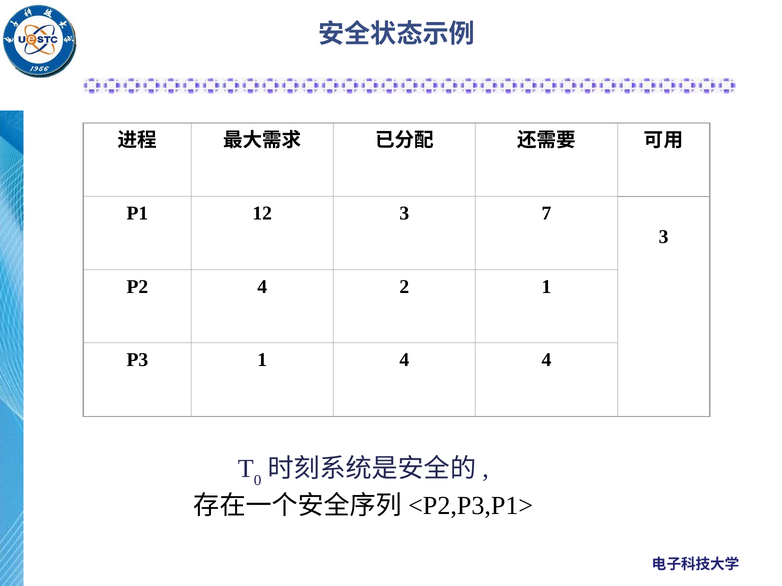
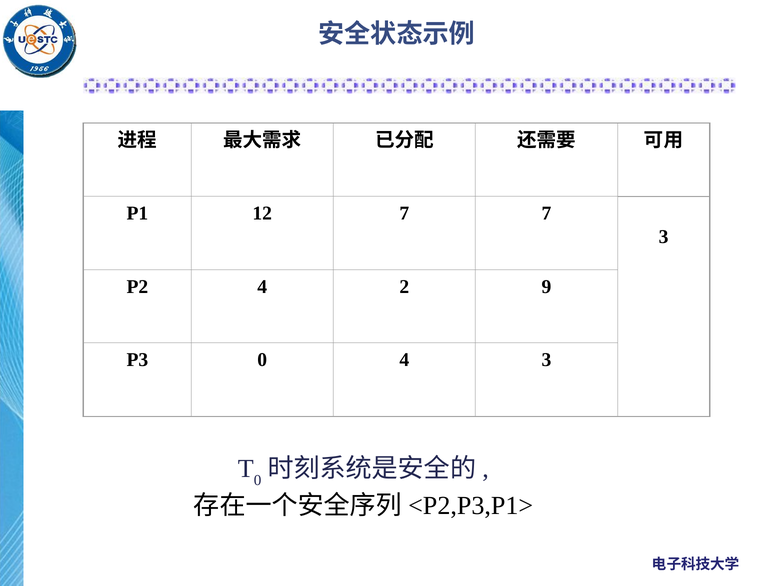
12 3: 3 -> 7 (404, 214)
2 1: 1 -> 9 (546, 287)
P3 1: 1 -> 0 (262, 360)
4 4: 4 -> 3 (546, 360)
